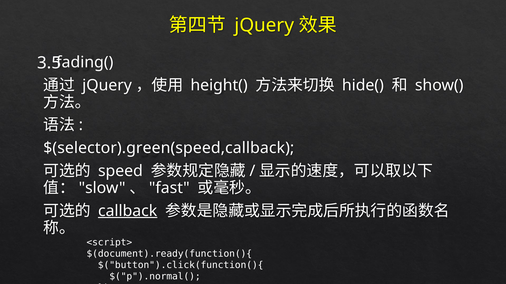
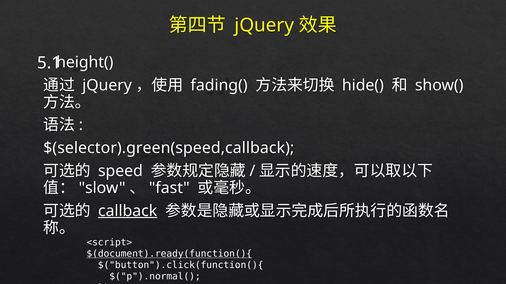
fading(: fading( -> height( (85, 62)
3.5: 3.5 -> 5.1 (49, 63)
height(: height( -> fading( (219, 85)
$(document).ready(function(){ underline: none -> present (169, 254)
